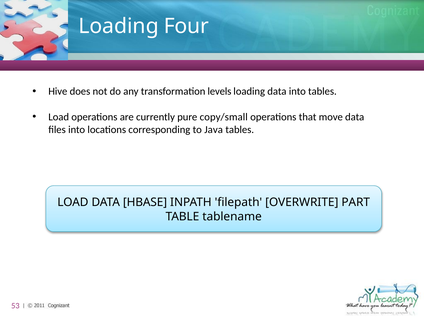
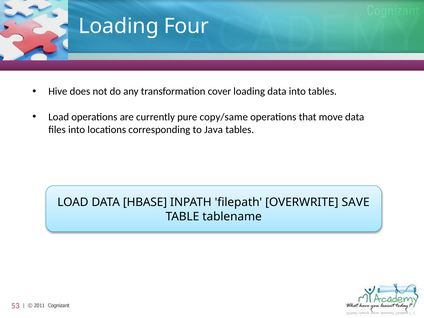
levels: levels -> cover (219, 91)
copy/small: copy/small -> copy/same (224, 117)
PART: PART -> SAVE (356, 202)
